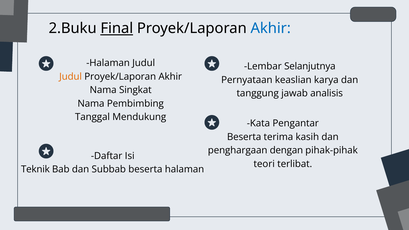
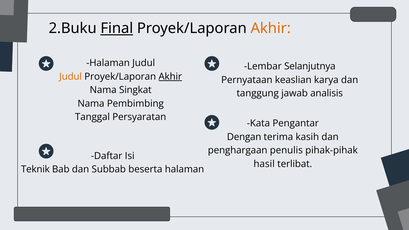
Akhir colour: blue -> orange (271, 28)
Akhir underline: none -> present (170, 77)
Mendukung: Mendukung -> Persyaratan (139, 117)
Beserta: Beserta -> Dengan (244, 137)
dengan: dengan -> penulis (286, 150)
teori: teori -> hasil (264, 164)
